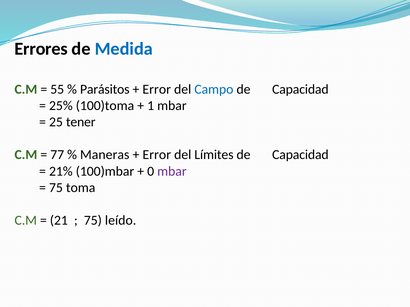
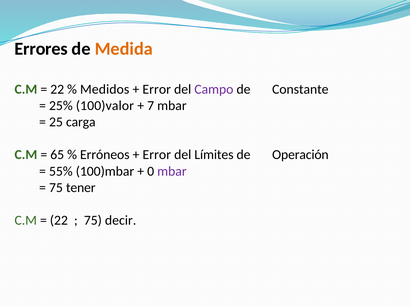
Medida colour: blue -> orange (124, 49)
55: 55 -> 22 (57, 89)
Parásitos: Parásitos -> Medidos (105, 89)
Campo colour: blue -> purple (214, 89)
Capacidad: Capacidad -> Constante (300, 89)
100)toma: 100)toma -> 100)valor (105, 106)
1: 1 -> 7 (151, 106)
tener: tener -> carga (81, 122)
77: 77 -> 65 (57, 155)
Maneras: Maneras -> Erróneos (105, 155)
Capacidad: Capacidad -> Operación (300, 155)
21%: 21% -> 55% (61, 171)
toma: toma -> tener (81, 188)
21: 21 -> 22 (59, 221)
leído: leído -> decir (121, 221)
